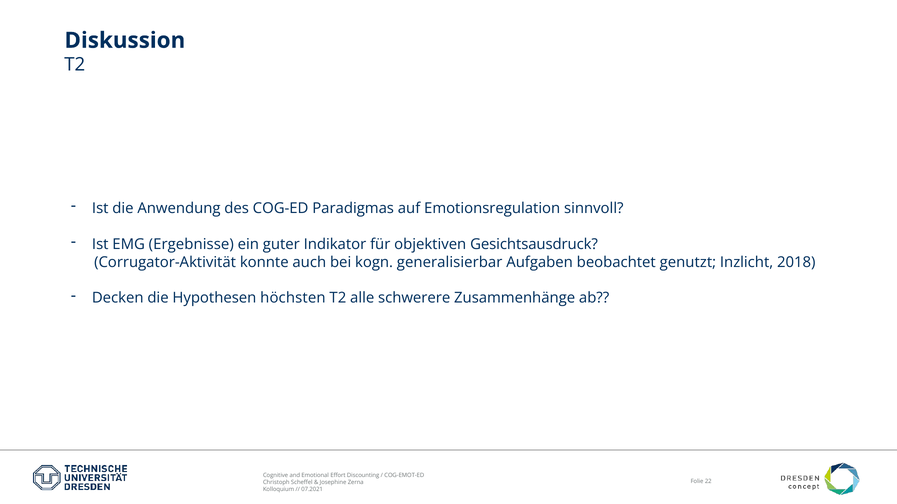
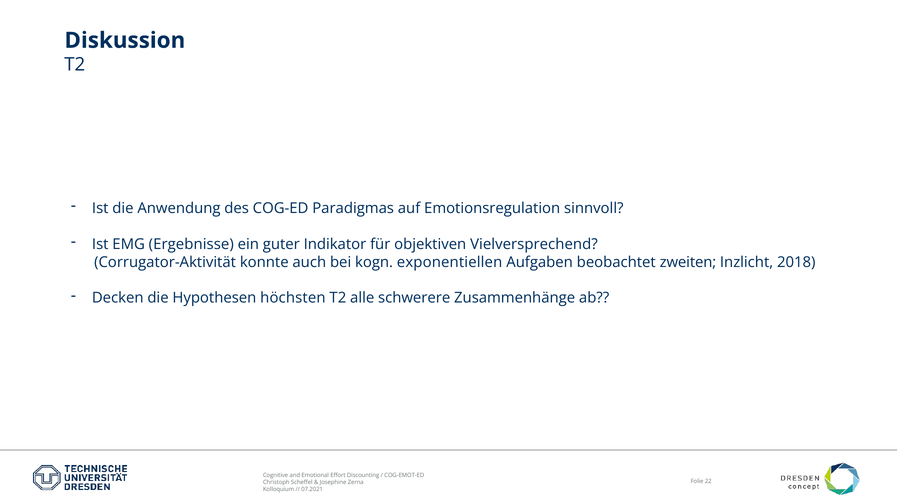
Gesichtsausdruck: Gesichtsausdruck -> Vielversprechend (534, 245)
generalisierbar: generalisierbar -> exponentiellen (450, 263)
genutzt: genutzt -> zweiten (688, 263)
